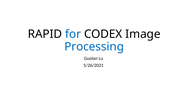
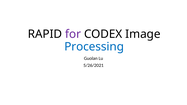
for colour: blue -> purple (73, 34)
